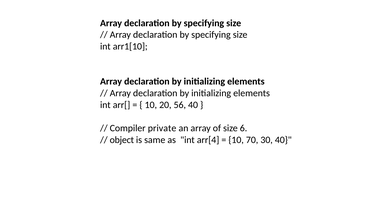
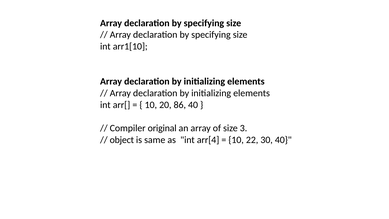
56: 56 -> 86 (180, 105)
private: private -> original (162, 128)
6: 6 -> 3 (244, 128)
70: 70 -> 22 (252, 140)
